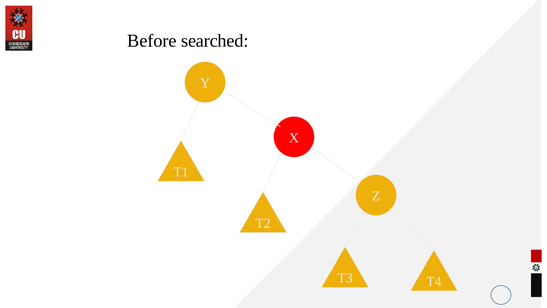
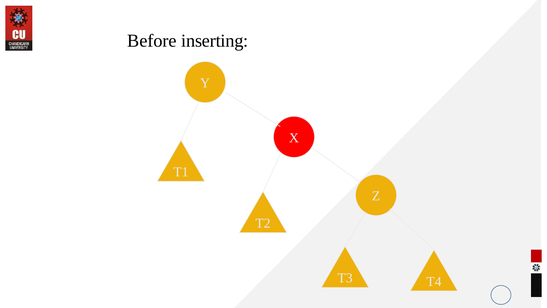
searched: searched -> inserting (215, 41)
